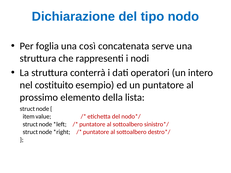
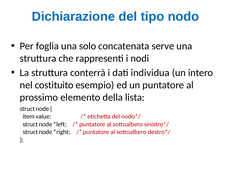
così: così -> solo (88, 46)
operatori: operatori -> individua (150, 73)
